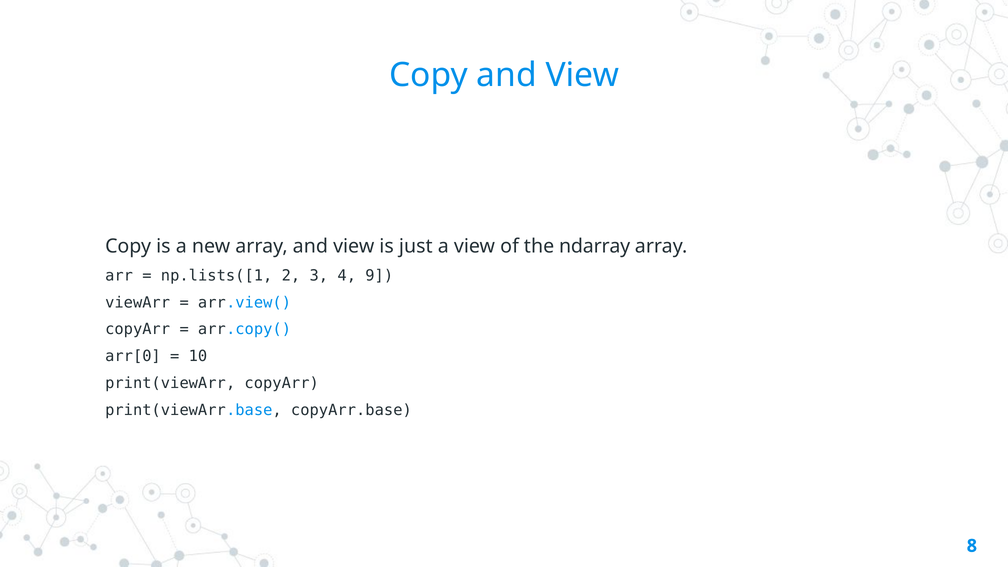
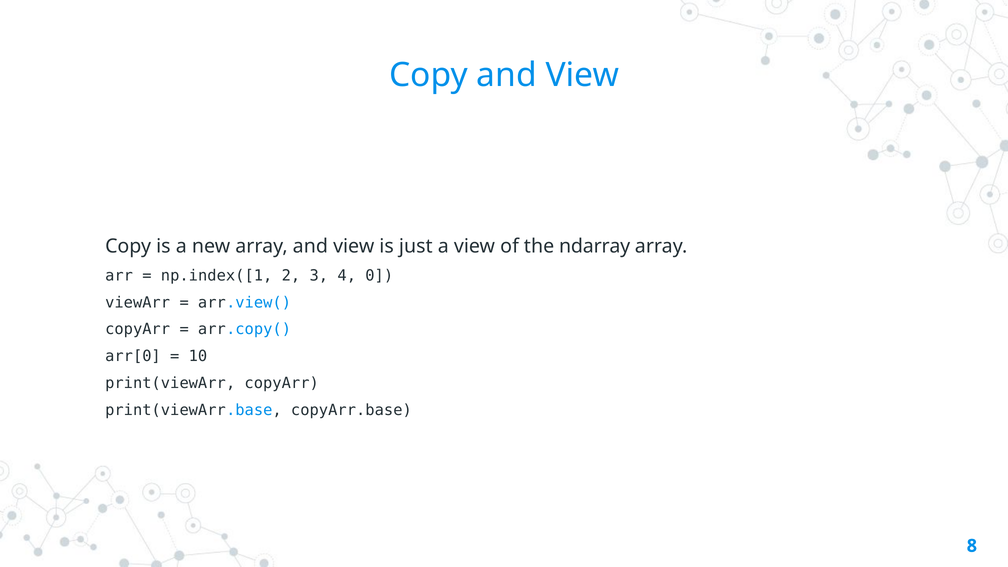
np.lists([1: np.lists([1 -> np.index([1 (217, 276)
9: 9 -> 0 (379, 276)
